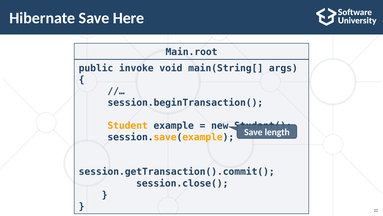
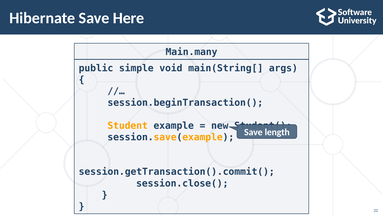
Main.root: Main.root -> Main.many (192, 52)
invoke: invoke -> simple (136, 68)
